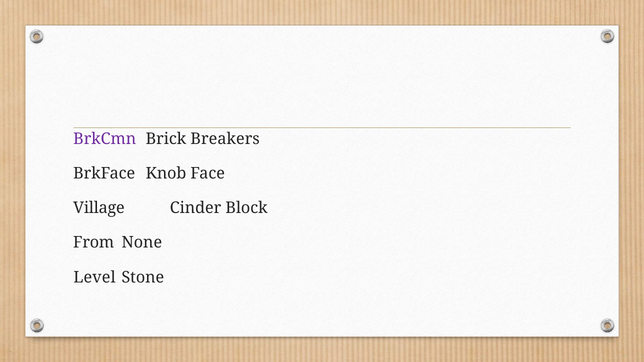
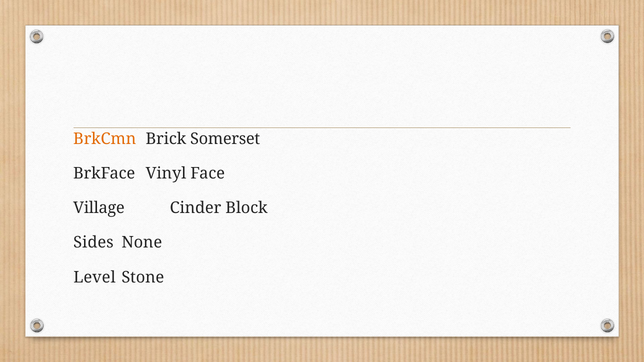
BrkCmn colour: purple -> orange (105, 139)
Breakers: Breakers -> Somerset (225, 139)
Knob: Knob -> Vinyl (166, 174)
From: From -> Sides (93, 243)
